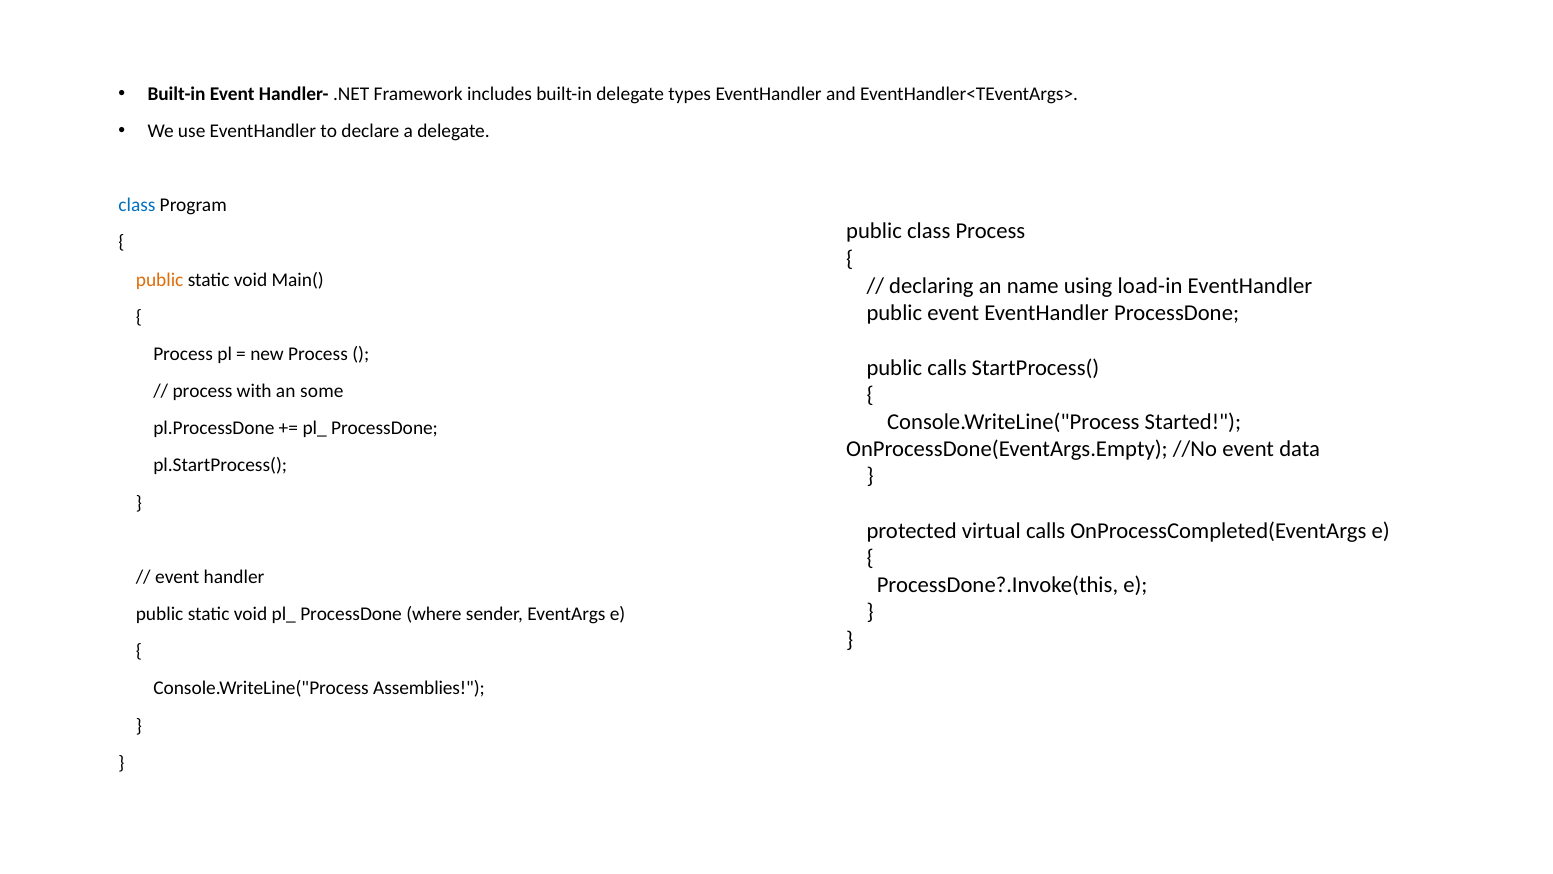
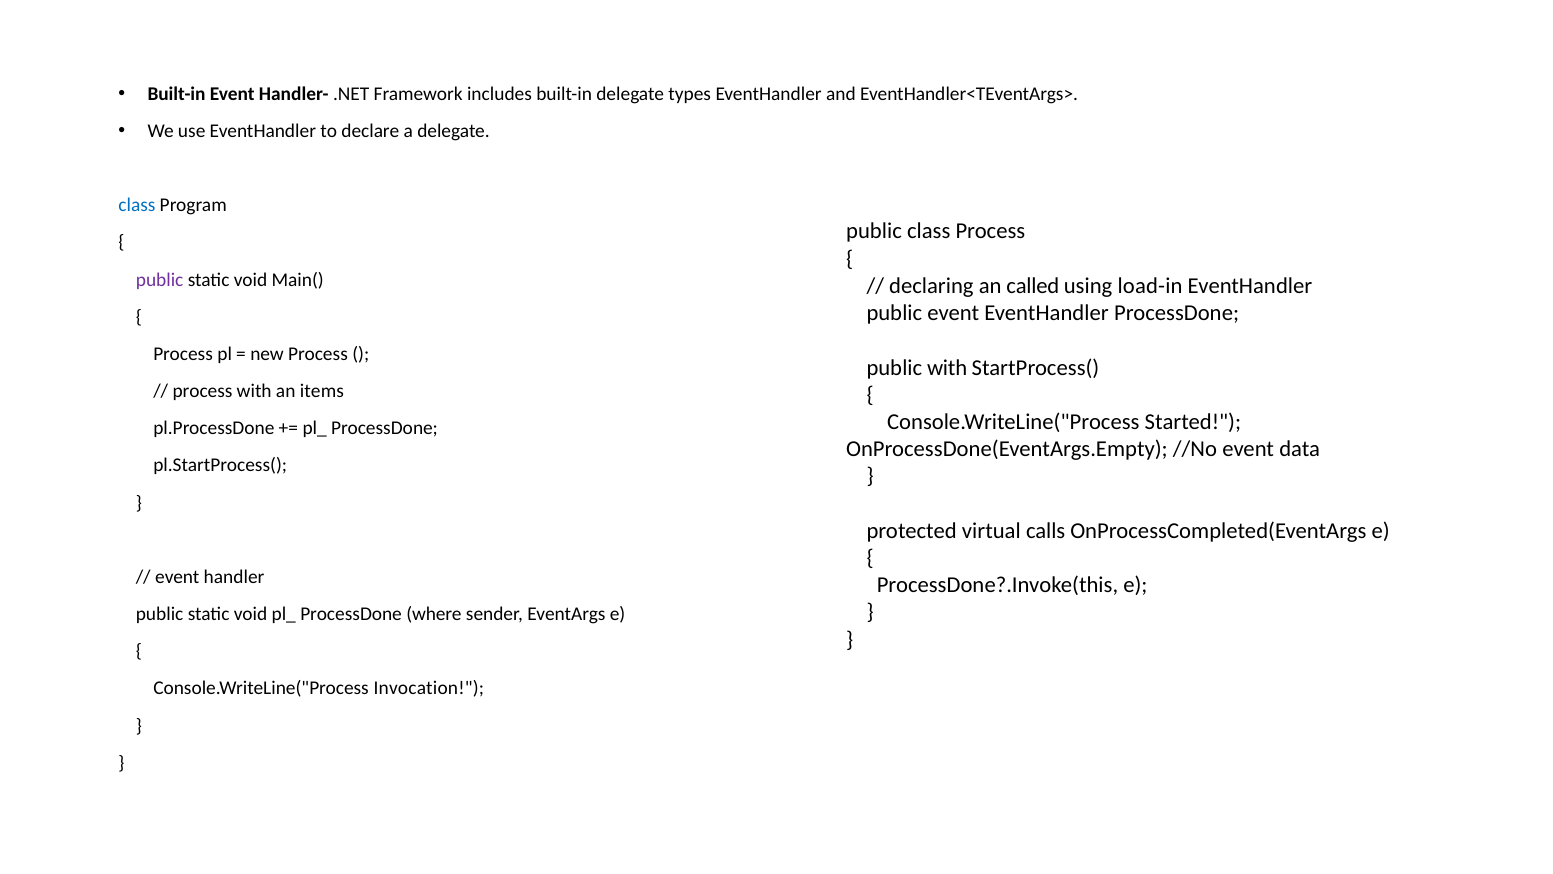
public colour: orange -> purple (160, 280)
name: name -> called (1033, 286)
public calls: calls -> with (947, 367)
some: some -> items (322, 391)
Assemblies: Assemblies -> Invocation (429, 688)
